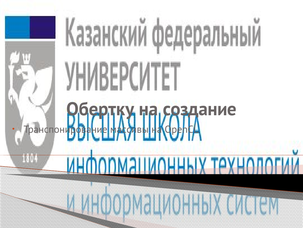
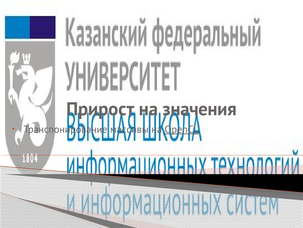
Обертку: Обертку -> Прирост (100, 109)
создание: создание -> значения (200, 109)
OpenCL underline: none -> present (182, 129)
